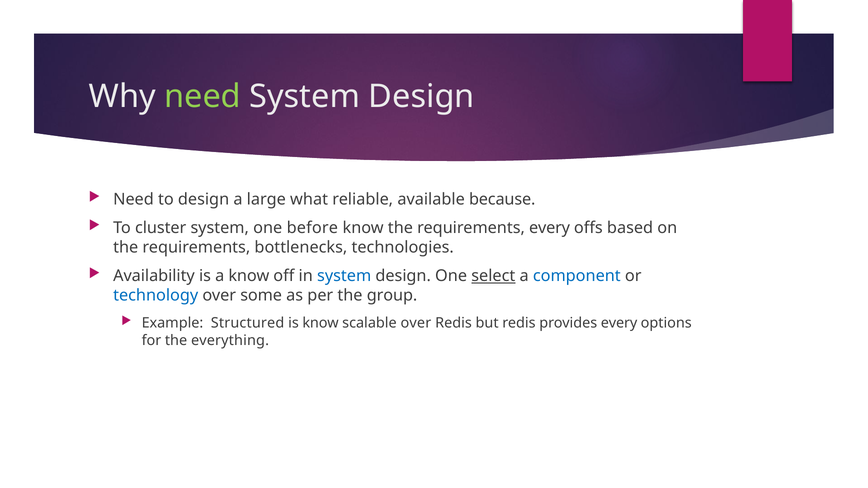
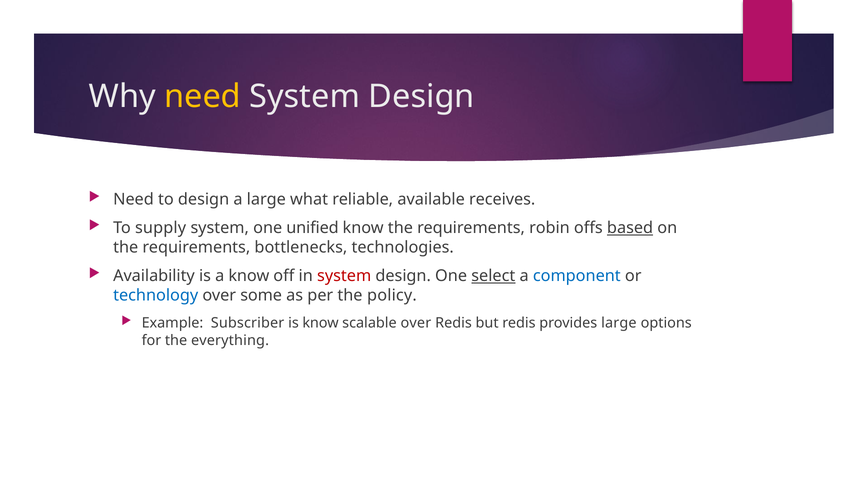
need colour: light green -> yellow (203, 97)
because: because -> receives (502, 200)
cluster: cluster -> supply (161, 228)
before: before -> unified (312, 228)
requirements every: every -> robin (549, 228)
based underline: none -> present (630, 228)
system colour: blue -> red (344, 276)
group: group -> policy (392, 296)
Structured: Structured -> Subscriber (248, 323)
provides every: every -> large (619, 323)
